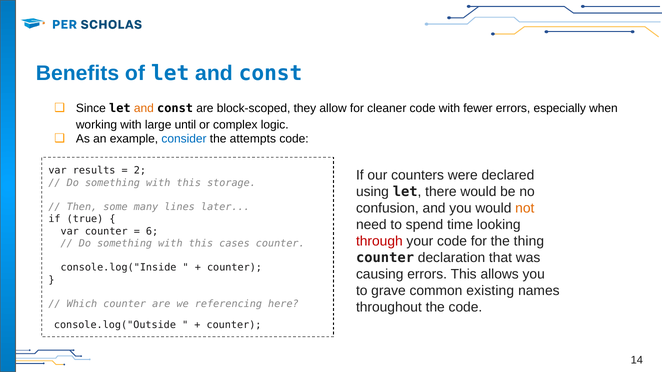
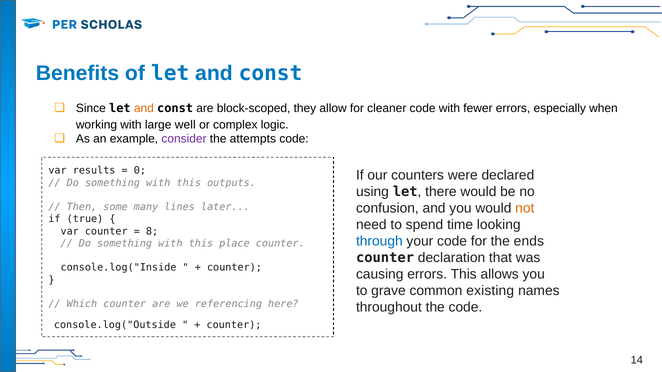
until: until -> well (185, 125)
consider colour: blue -> purple (184, 139)
2: 2 -> 0 (140, 171)
storage: storage -> outputs (232, 183)
6: 6 -> 8 (152, 231)
through colour: red -> blue (379, 242)
thing: thing -> ends (529, 242)
cases: cases -> place (235, 244)
